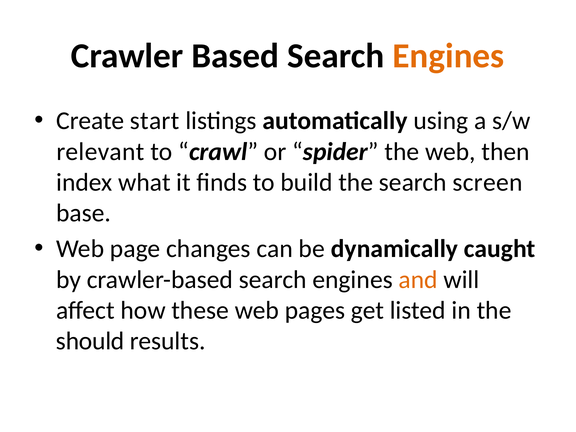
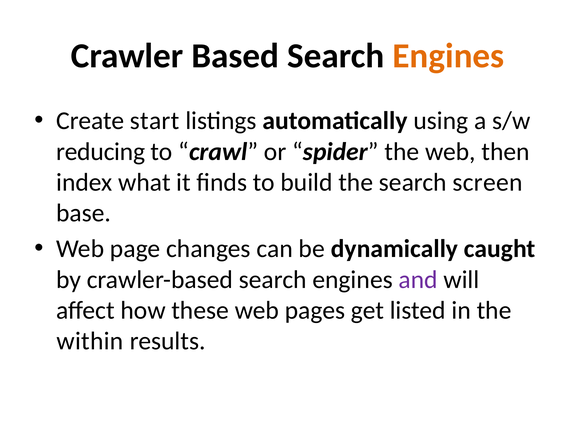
relevant: relevant -> reducing (101, 152)
and colour: orange -> purple (418, 280)
should: should -> within (90, 341)
